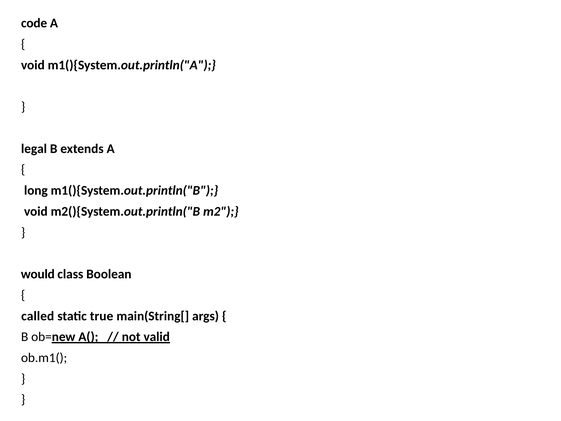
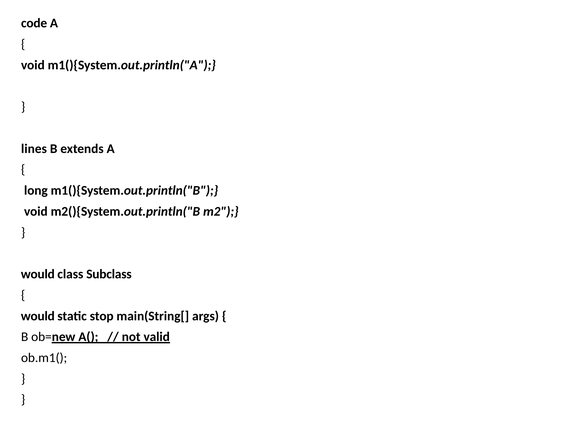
legal: legal -> lines (34, 149)
Boolean: Boolean -> Subclass (109, 274)
called: called -> would (38, 316)
true: true -> stop (102, 316)
